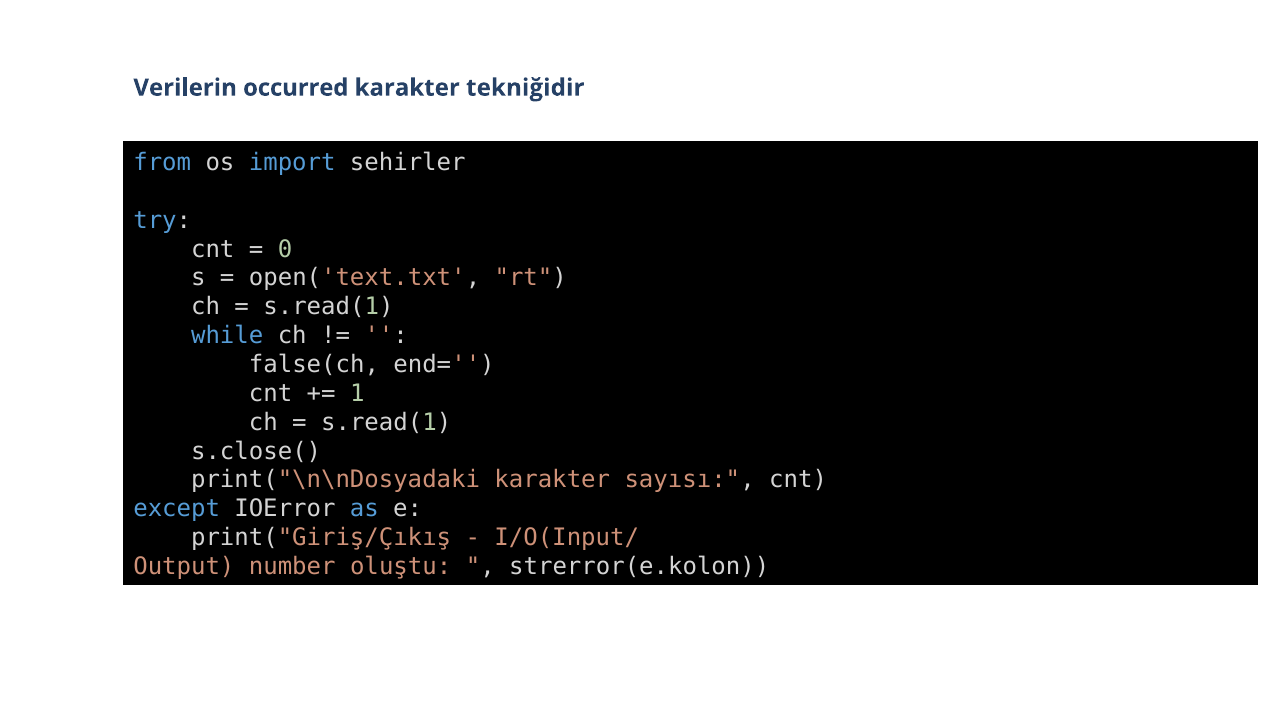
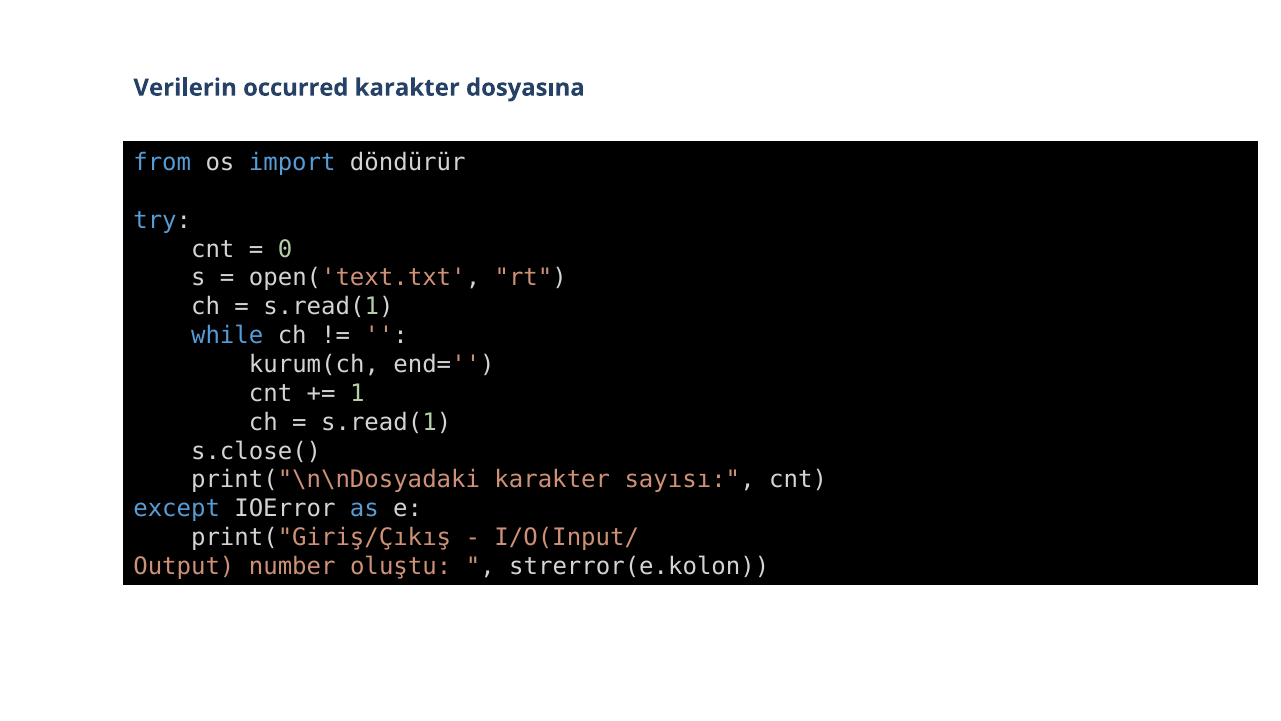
tekniğidir: tekniğidir -> dosyasına (525, 88)
sehirler: sehirler -> döndürür (408, 163)
false(ch: false(ch -> kurum(ch (314, 364)
